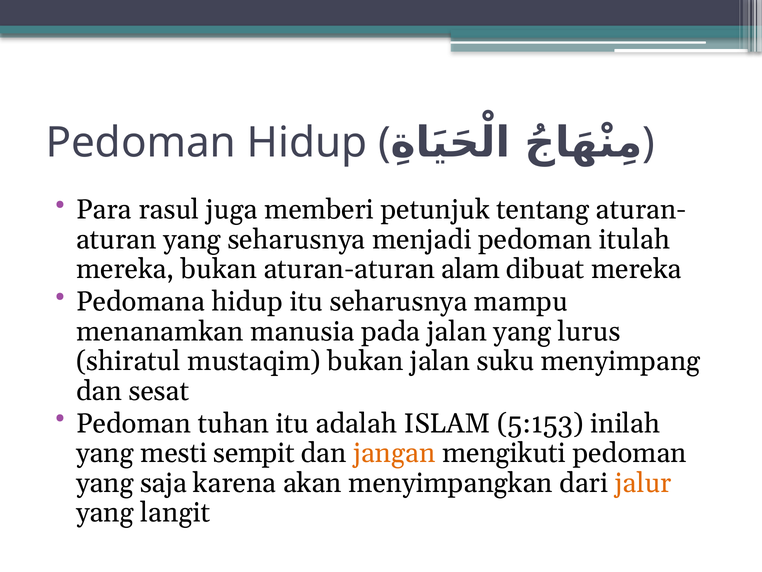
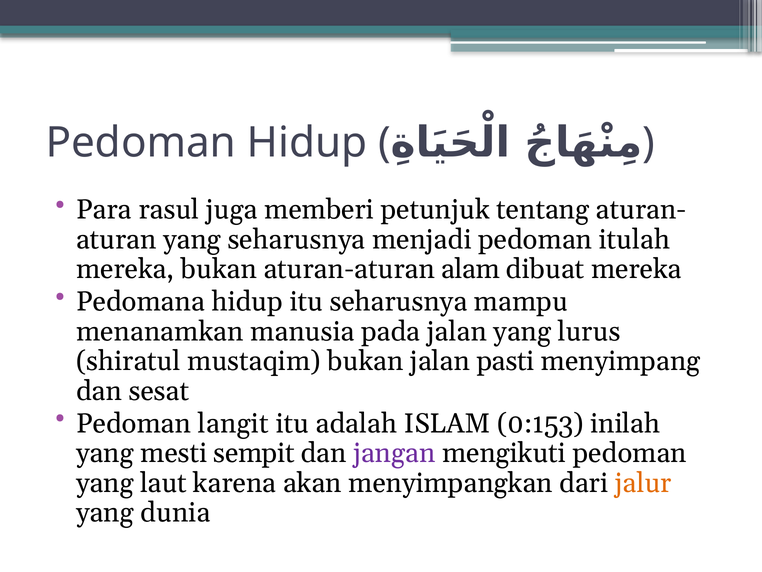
suku: suku -> pasti (505, 361)
tuhan: tuhan -> langit (233, 423)
5:153: 5:153 -> 0:153 (540, 423)
jangan colour: orange -> purple (394, 453)
saja: saja -> laut (164, 483)
langit: langit -> dunia (175, 512)
